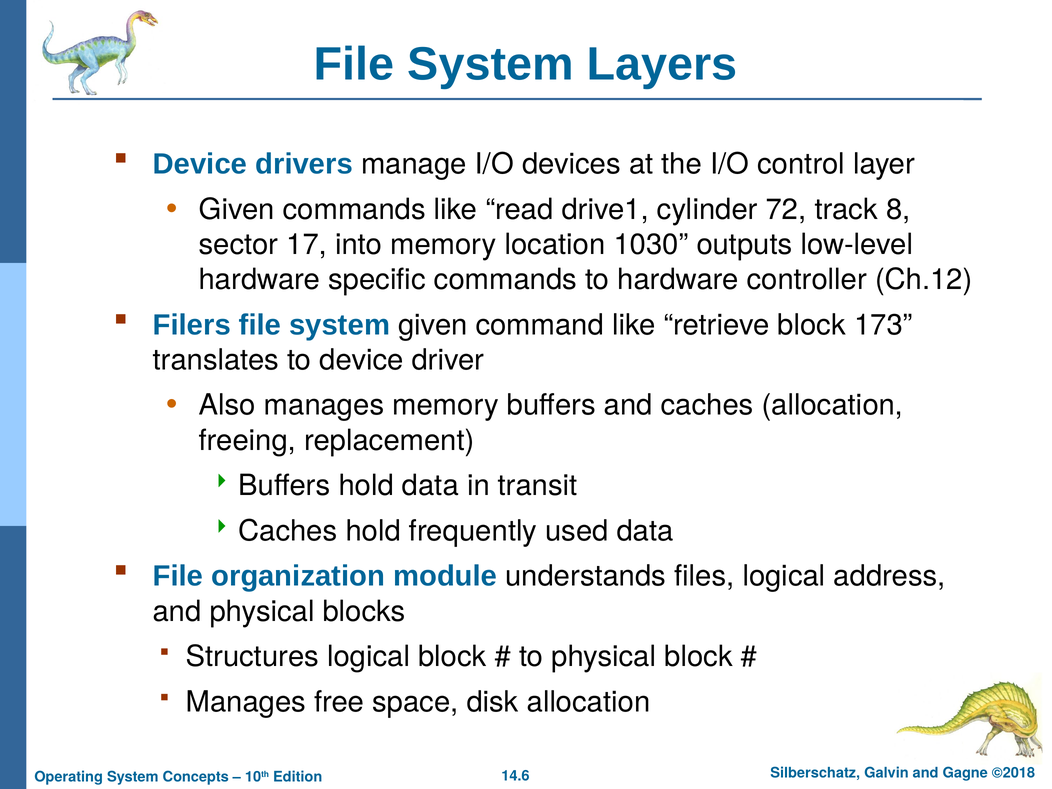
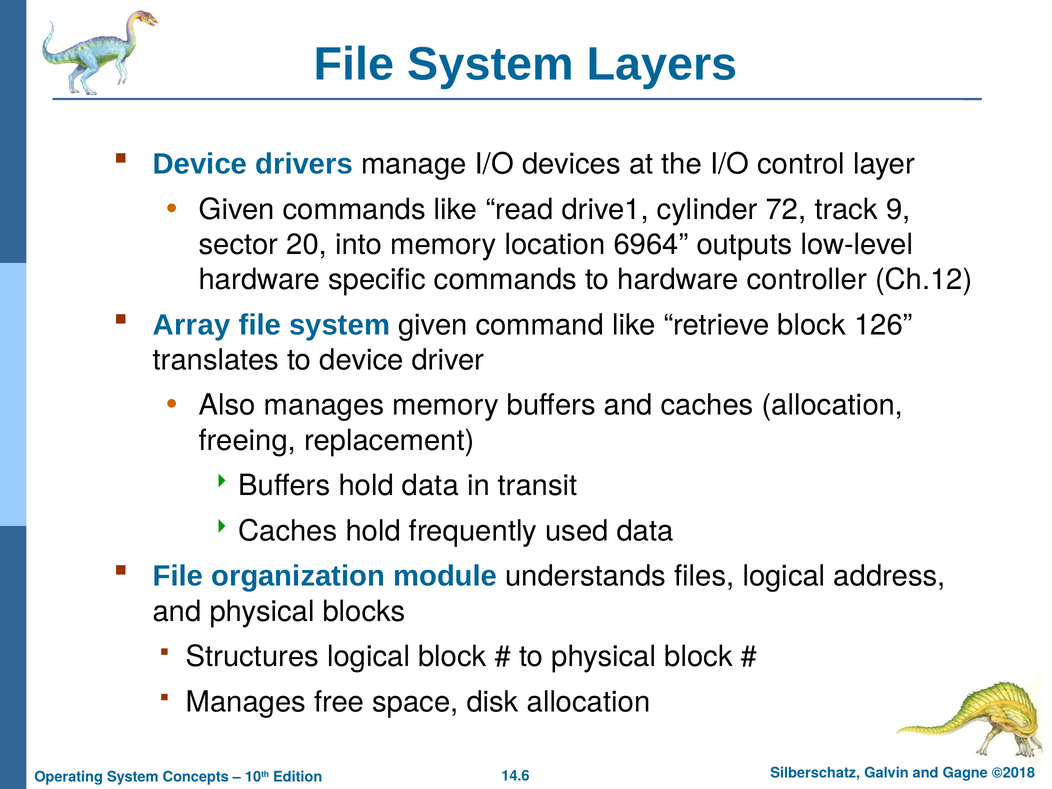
8: 8 -> 9 (898, 209)
17: 17 -> 20 (307, 245)
1030: 1030 -> 6964 (651, 245)
Filers: Filers -> Array (192, 325)
173: 173 -> 126 (883, 325)
